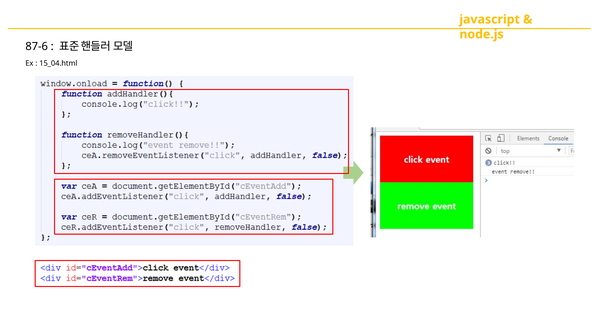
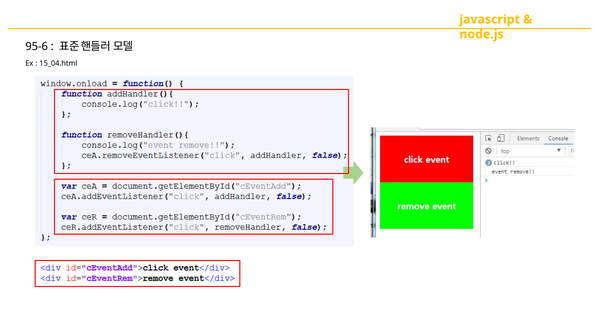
87-6: 87-6 -> 95-6 (37, 47)
